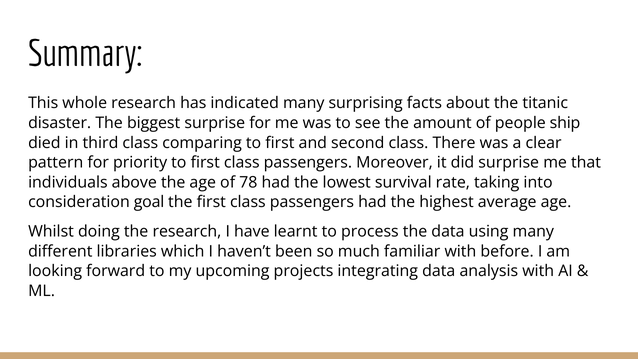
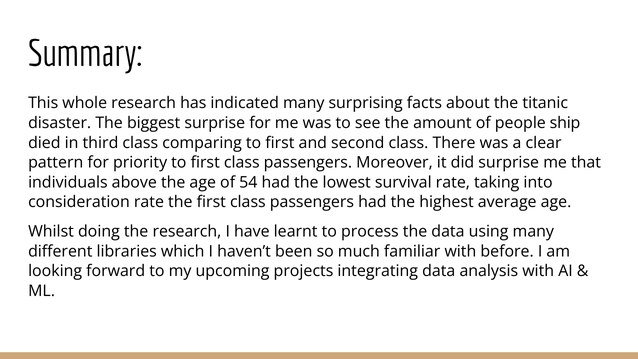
78: 78 -> 54 (248, 182)
consideration goal: goal -> rate (149, 202)
